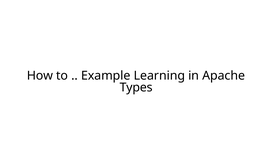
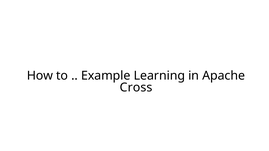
Types: Types -> Cross (136, 88)
